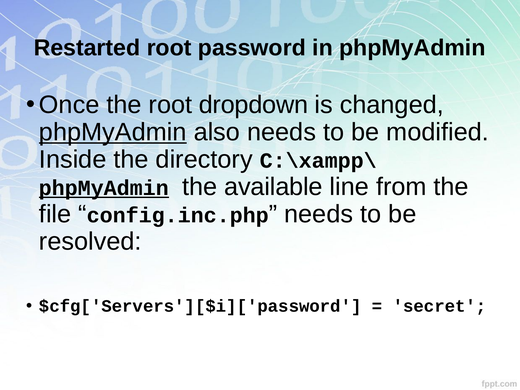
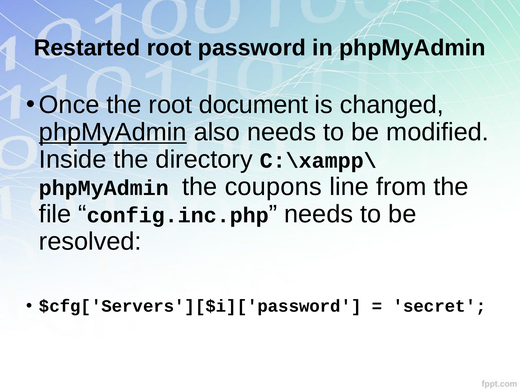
dropdown: dropdown -> document (253, 105)
phpMyAdmin underline: present -> none (104, 188)
available: available -> coupons (273, 187)
